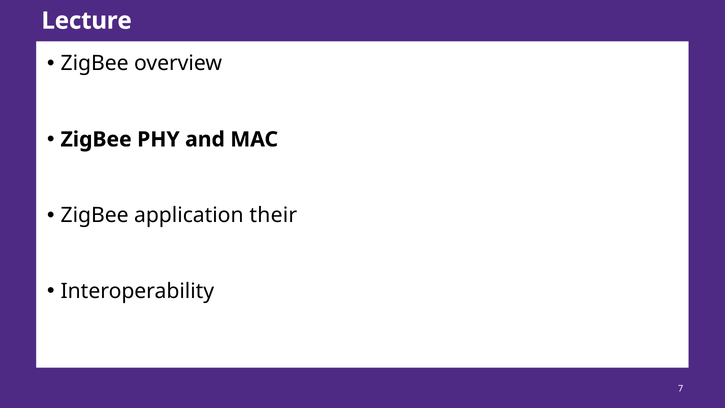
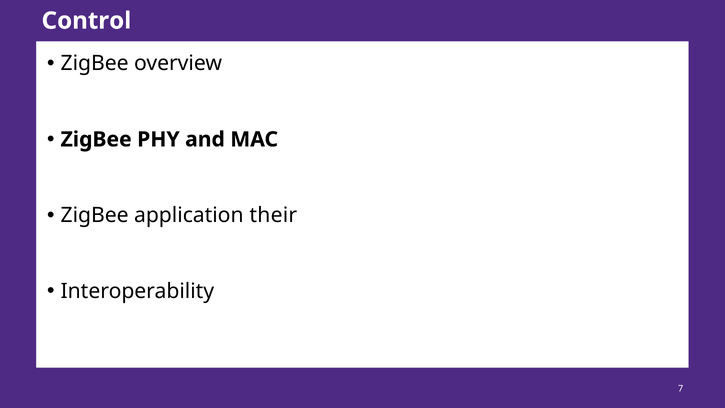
Lecture: Lecture -> Control (86, 21)
